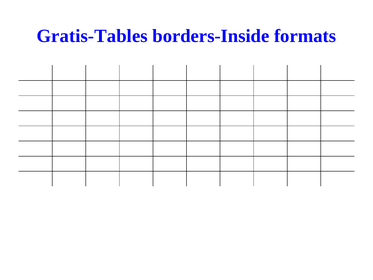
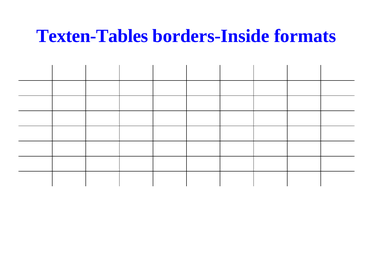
Gratis-Tables: Gratis-Tables -> Texten-Tables (92, 36)
